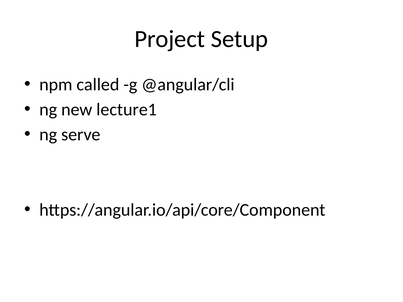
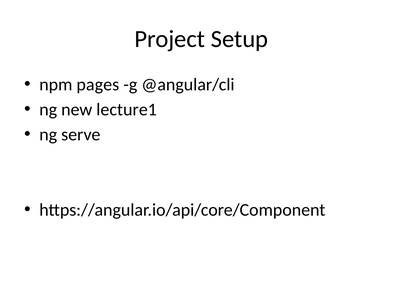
called: called -> pages (98, 85)
